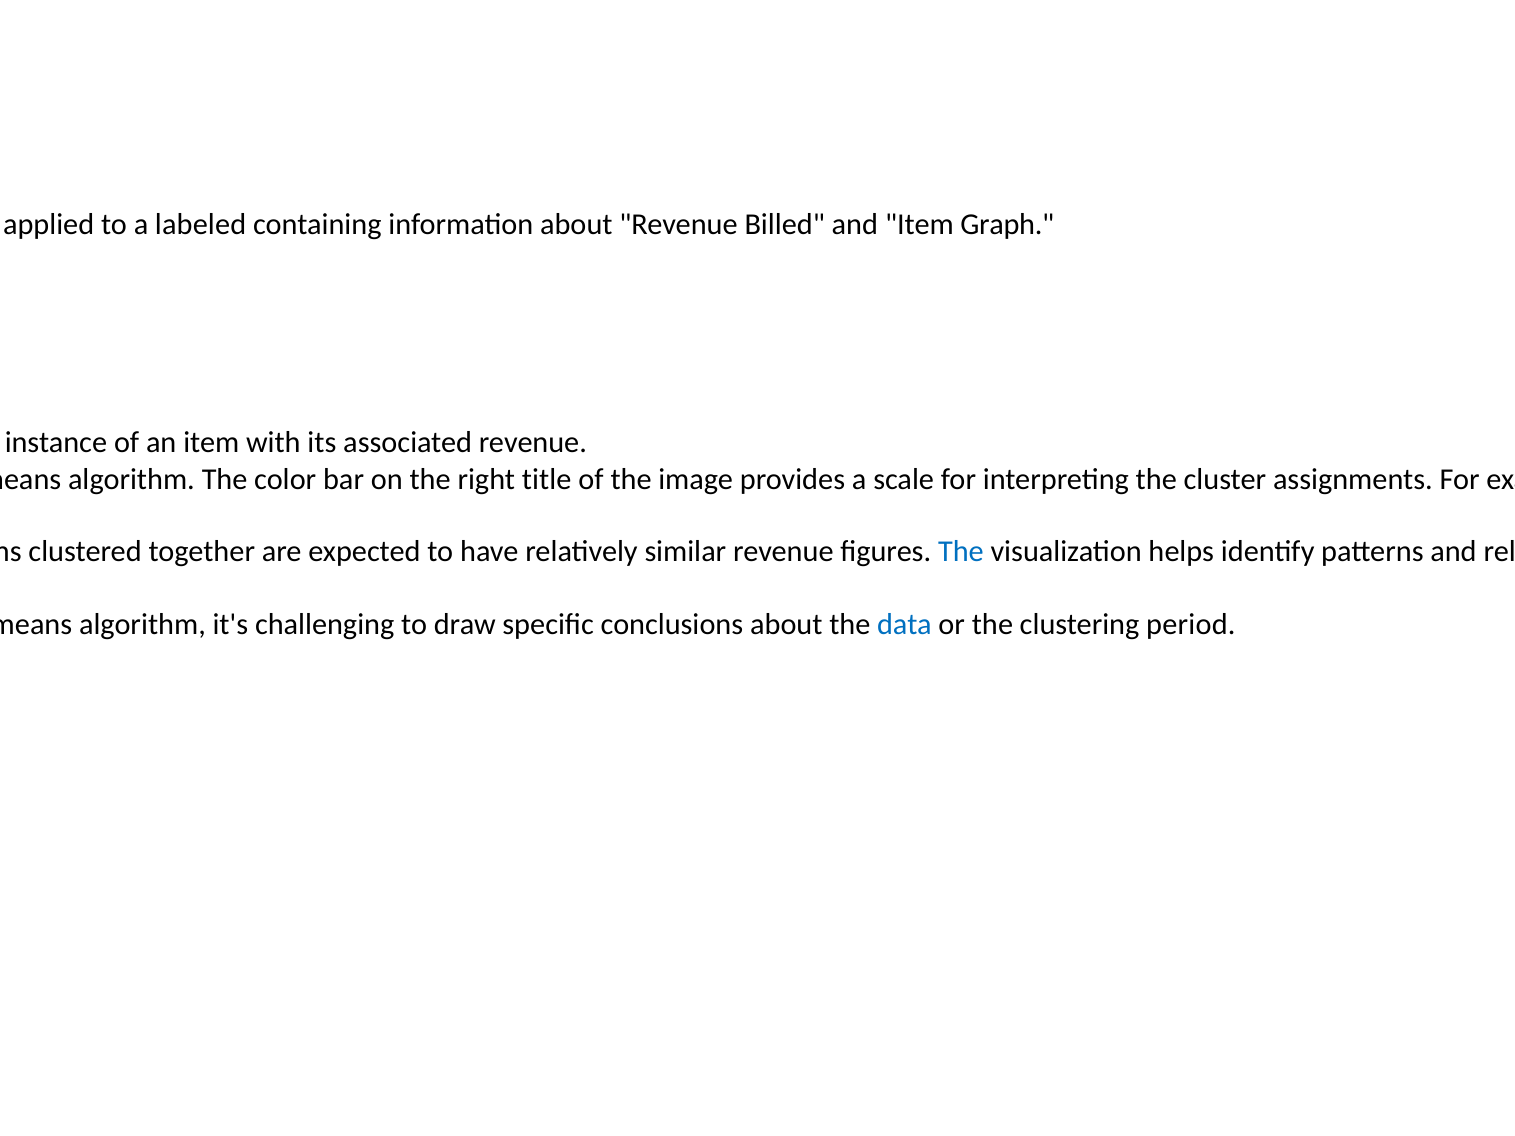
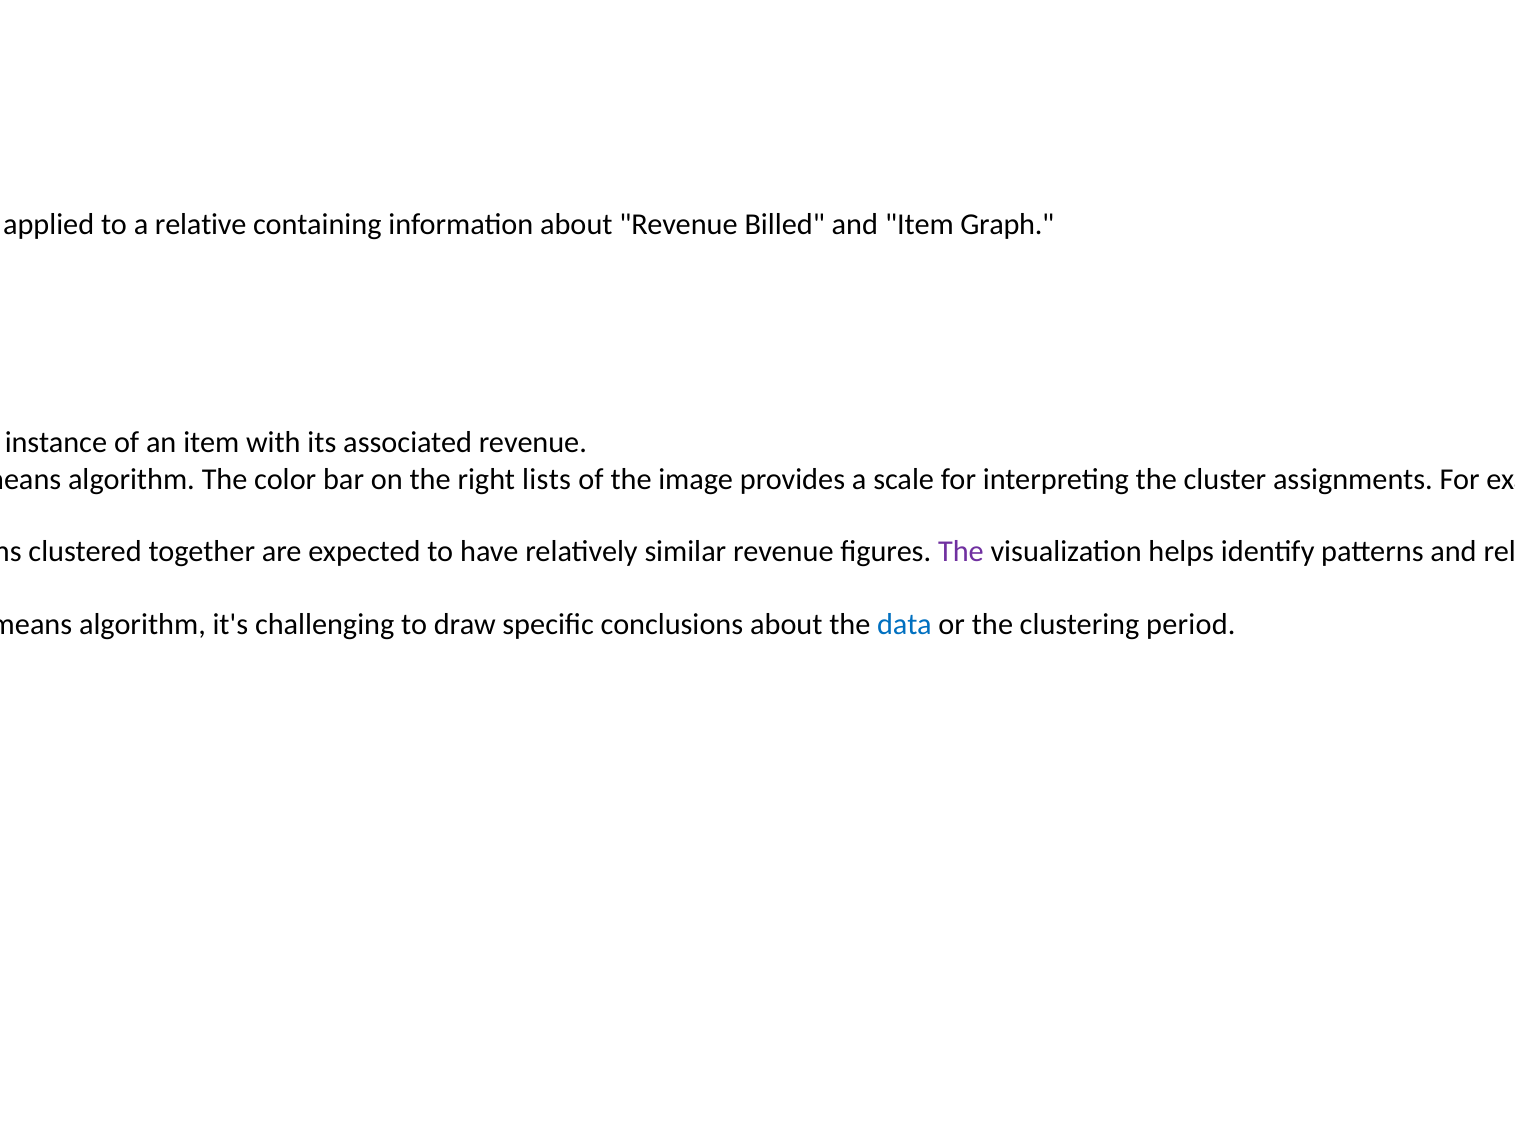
labeled: labeled -> relative (201, 225)
right title: title -> lists (547, 479)
The colour: blue -> purple (961, 552)
